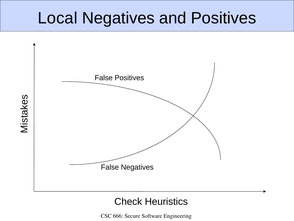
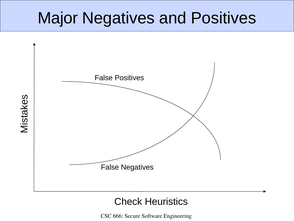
Local: Local -> Major (58, 18)
